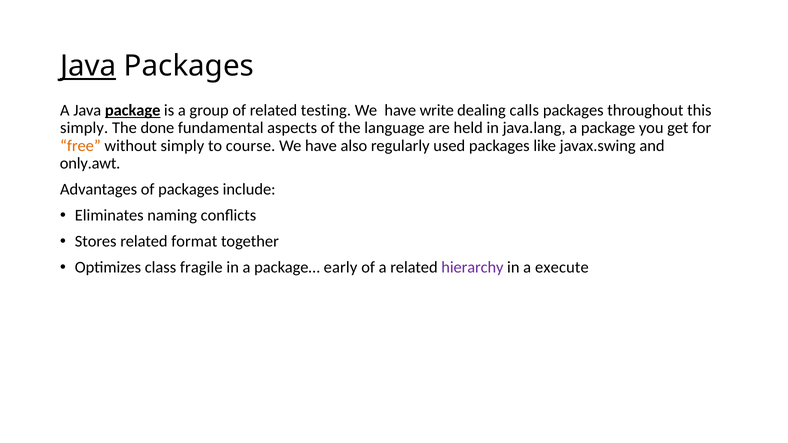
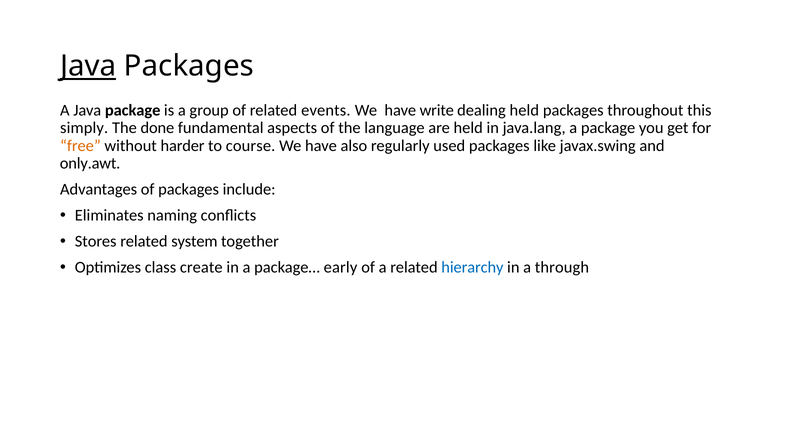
package underline: present -> none (133, 110)
testing: testing -> events (326, 110)
dealing calls: calls -> held (524, 110)
without simply: simply -> harder (183, 146)
format: format -> system (194, 242)
fragile: fragile -> create (201, 267)
hierarchy colour: purple -> blue (472, 267)
execute: execute -> through (562, 267)
